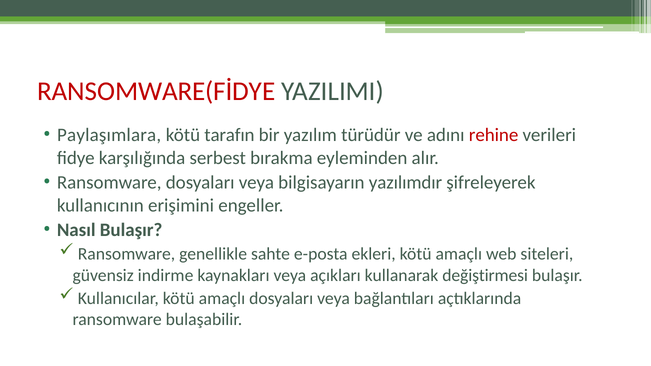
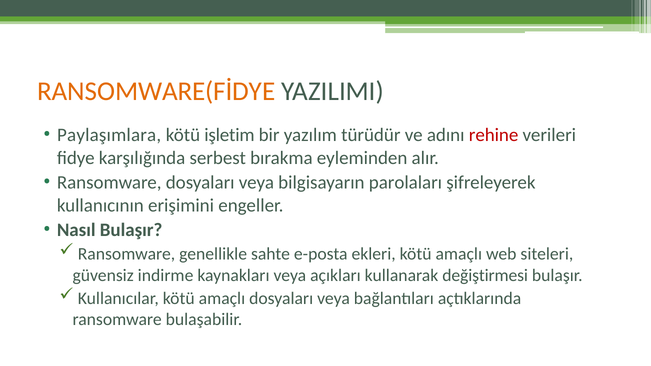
RANSOMWARE(FİDYE colour: red -> orange (156, 91)
tarafın: tarafın -> işletim (229, 135)
yazılımdır: yazılımdır -> parolaları (405, 183)
